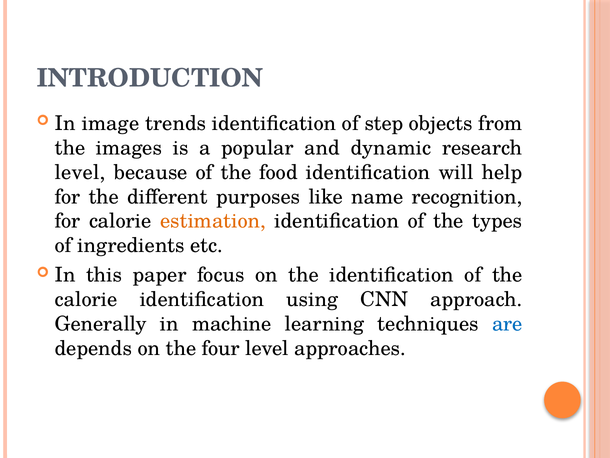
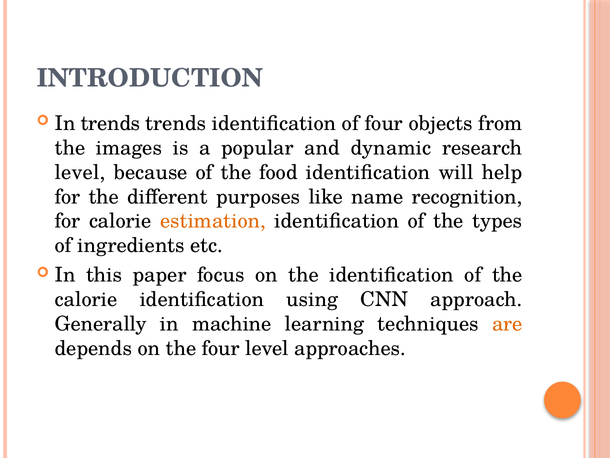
In image: image -> trends (111, 123)
of step: step -> four (384, 123)
are colour: blue -> orange (507, 324)
